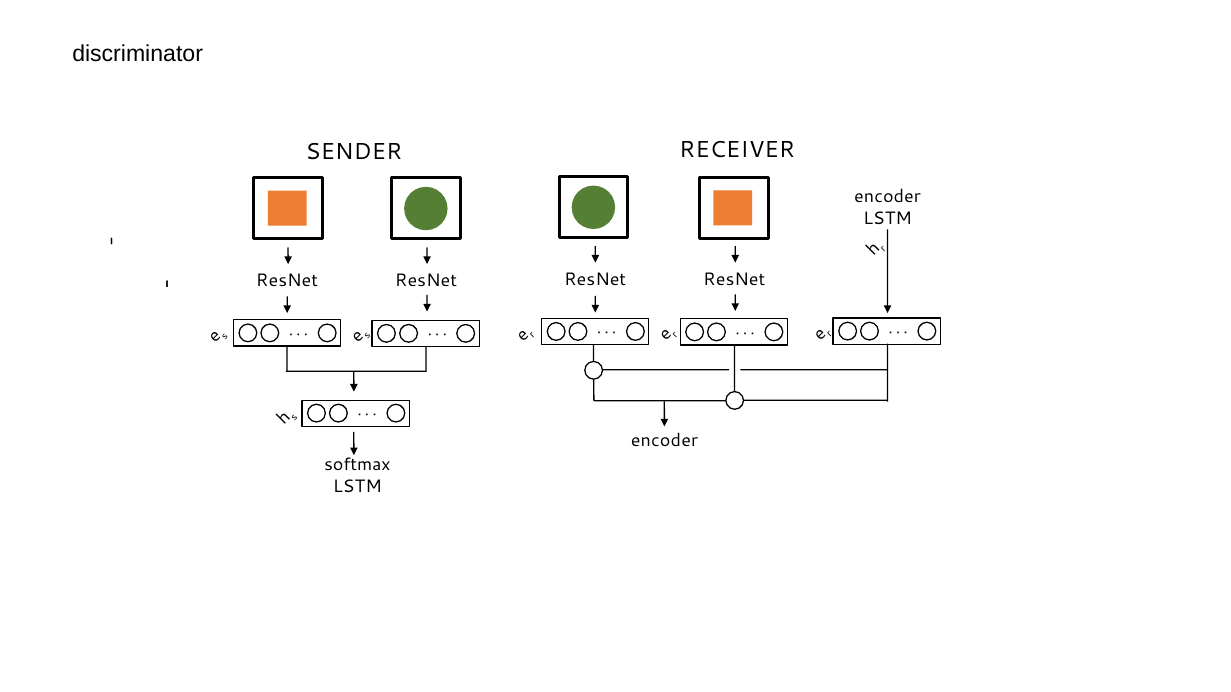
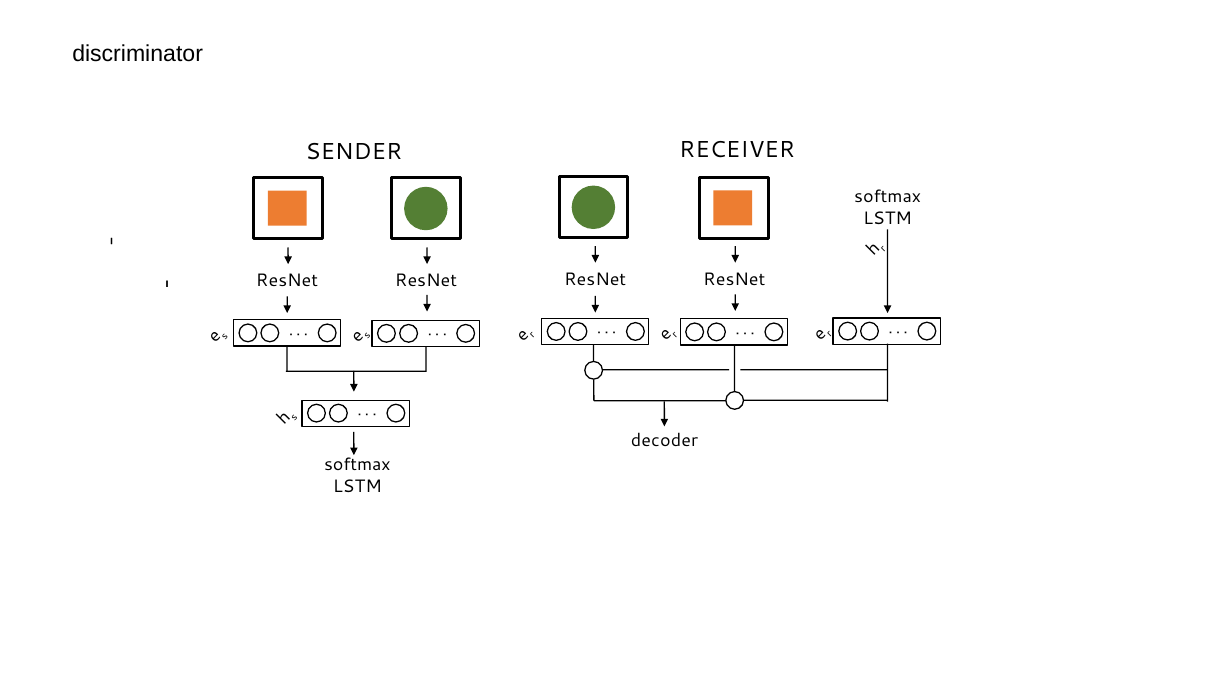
encoder: encoder -> softmax (888, 197)
encoder: encoder -> decoder (664, 441)
